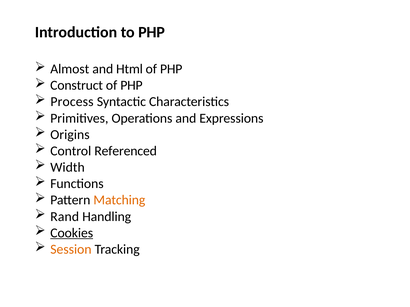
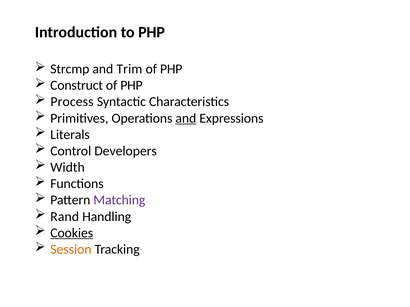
Almost: Almost -> Strcmp (70, 69)
Html: Html -> Trim (129, 69)
and underline: none -> present (186, 118)
Origins: Origins -> Literals (70, 135)
Referenced: Referenced -> Developers (126, 151)
Matching colour: orange -> purple (119, 200)
